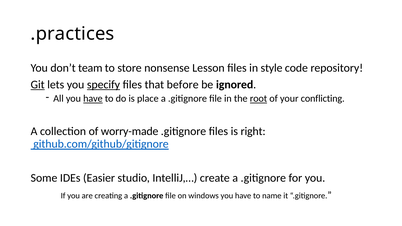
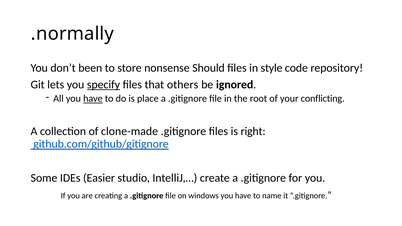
.practices: .practices -> .normally (72, 34)
team: team -> been (90, 68)
Lesson: Lesson -> Should (209, 68)
Git underline: present -> none (38, 85)
before: before -> others (183, 85)
root underline: present -> none (259, 99)
worry-made: worry-made -> clone-made (130, 131)
